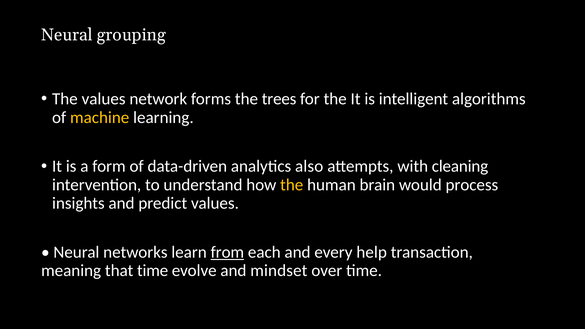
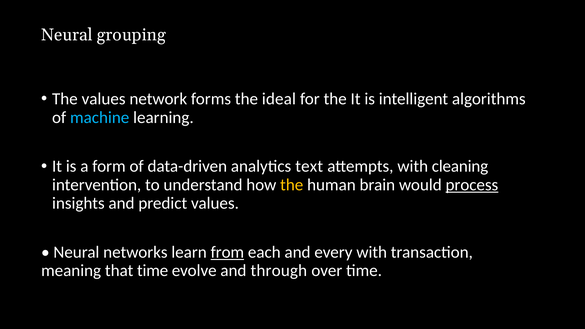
trees: trees -> ideal (279, 99)
machine colour: yellow -> light blue (100, 117)
also: also -> text (309, 166)
process underline: none -> present (472, 185)
every help: help -> with (372, 252)
mindset: mindset -> through (279, 271)
